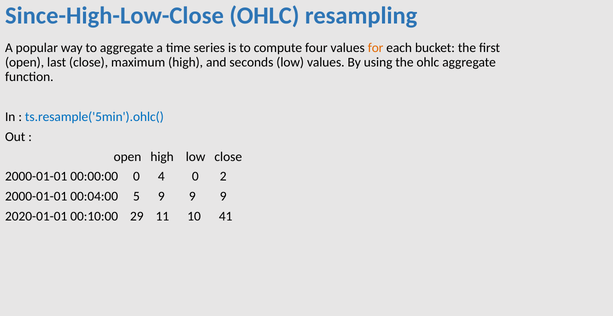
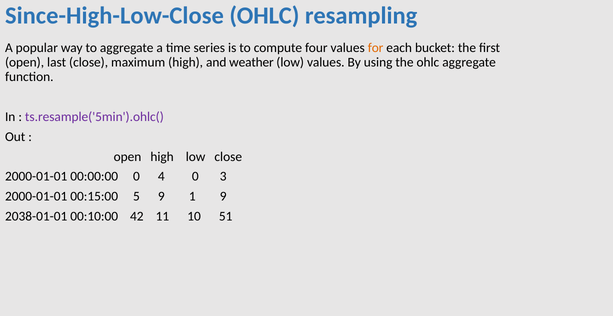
seconds: seconds -> weather (251, 62)
ts.resample('5min').ohlc( colour: blue -> purple (94, 117)
2: 2 -> 3 (223, 177)
00:04:00: 00:04:00 -> 00:15:00 (94, 197)
5 9 9: 9 -> 1 (192, 197)
2020-01-01: 2020-01-01 -> 2038-01-01 (36, 217)
29: 29 -> 42 (137, 217)
41: 41 -> 51 (226, 217)
